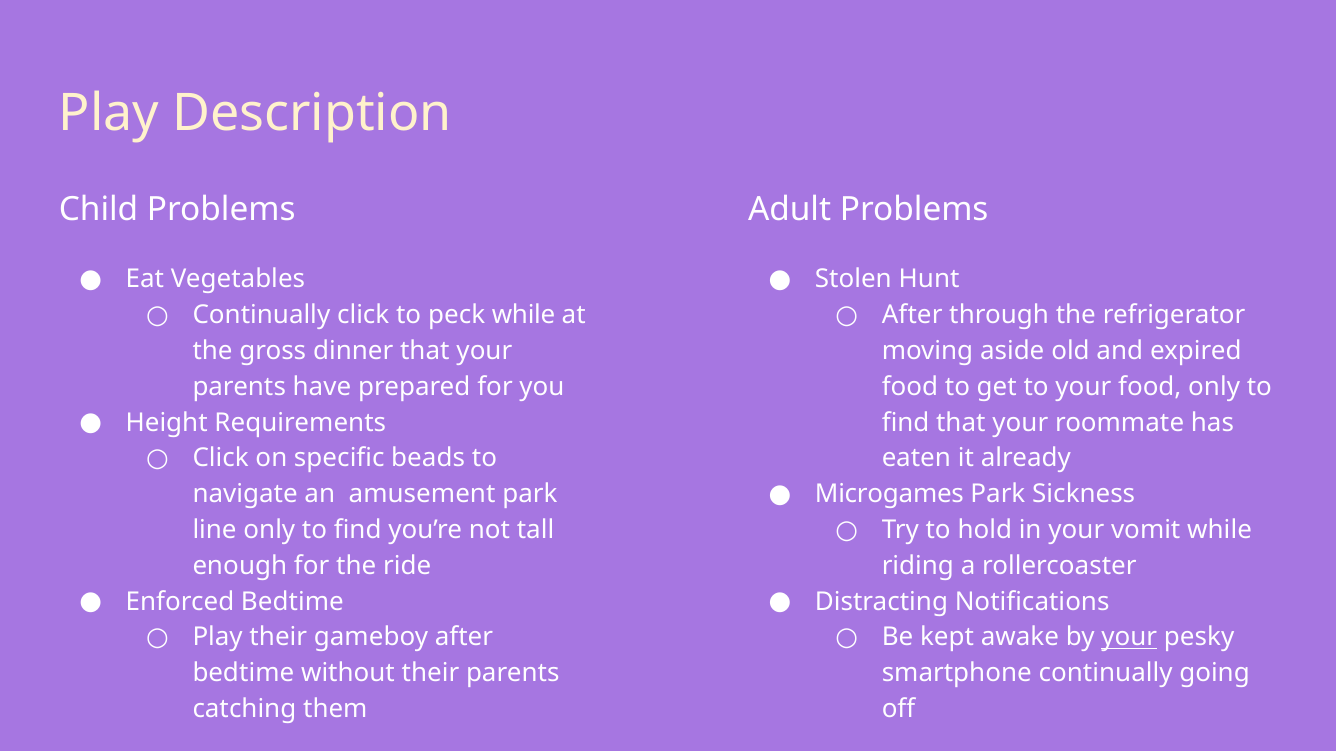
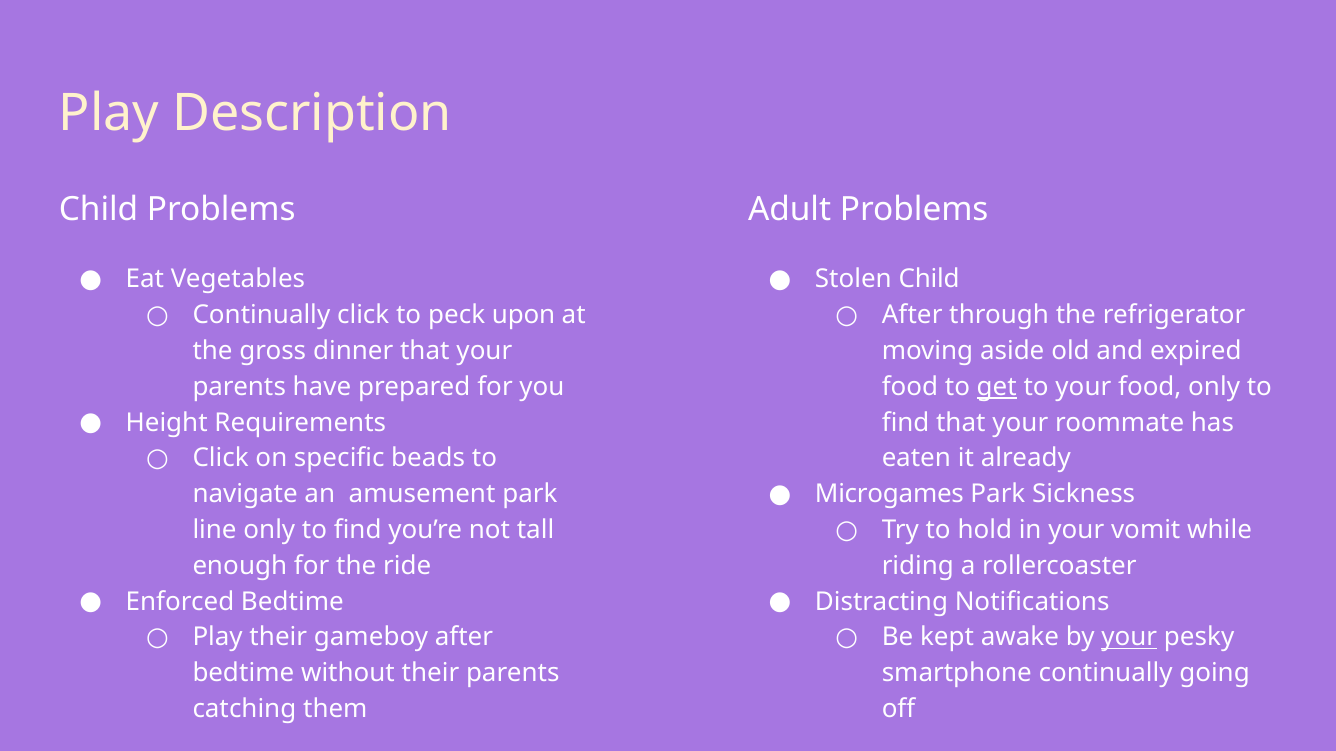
Stolen Hunt: Hunt -> Child (929, 280)
peck while: while -> upon (524, 315)
get underline: none -> present (997, 387)
